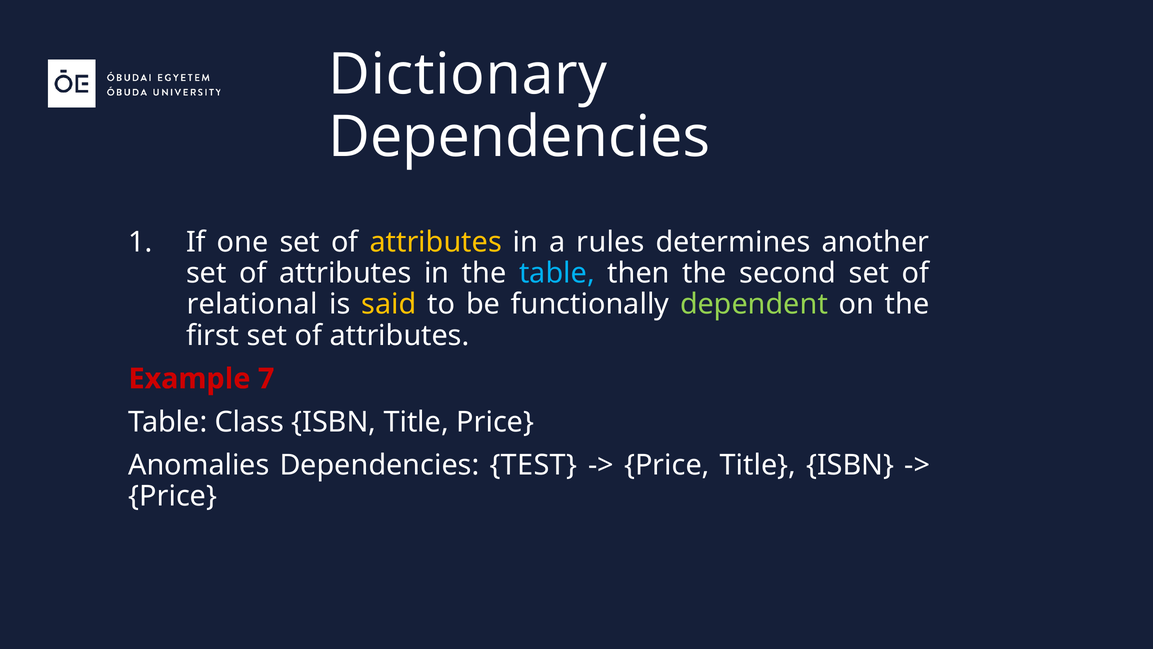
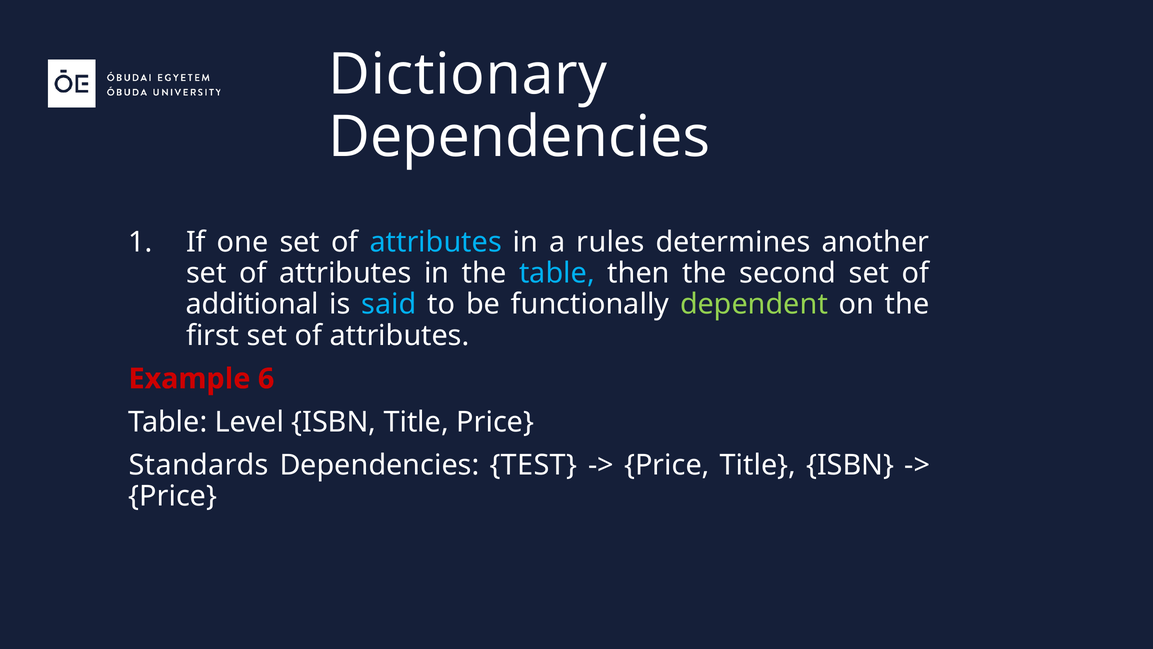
attributes colour: yellow -> light blue (436, 242)
relational: relational -> additional (252, 304)
said colour: yellow -> light blue (389, 304)
7: 7 -> 6 (266, 379)
Class: Class -> Level (249, 422)
Anomalies: Anomalies -> Standards (199, 465)
